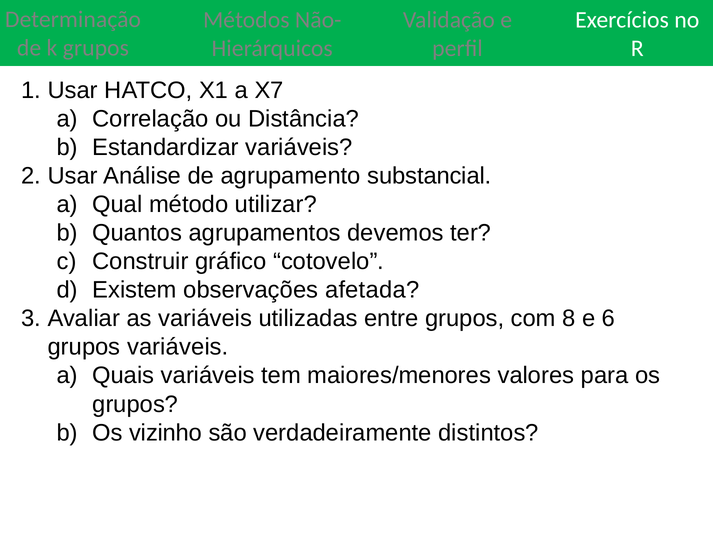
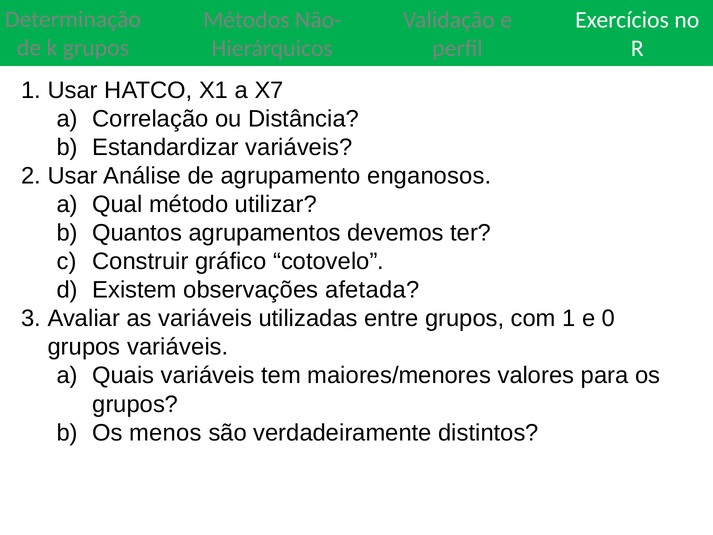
substancial: substancial -> enganosos (429, 176)
com 8: 8 -> 1 (569, 318)
6: 6 -> 0 (609, 318)
vizinho: vizinho -> menos (165, 433)
